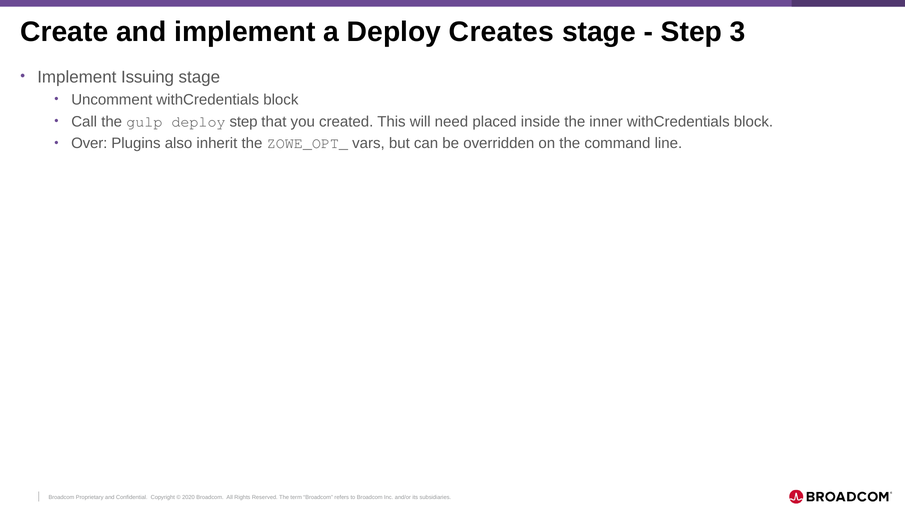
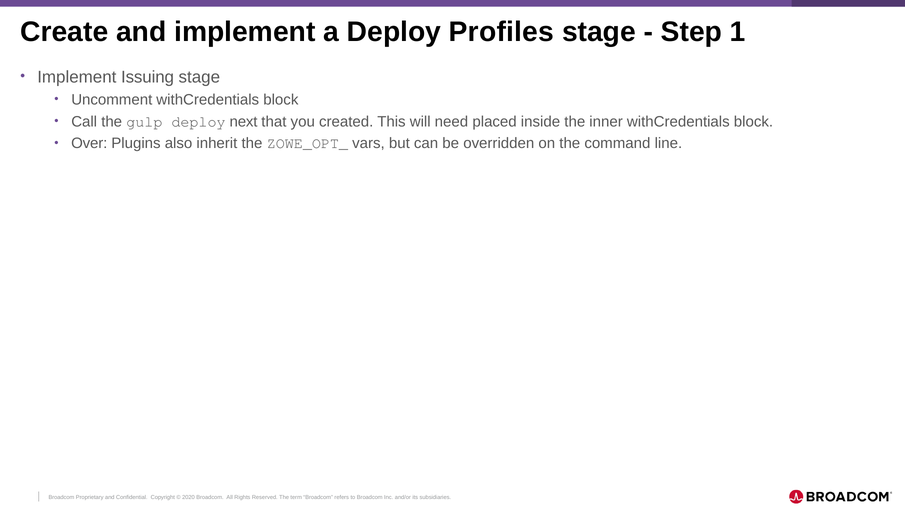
Creates: Creates -> Profiles (501, 32)
3: 3 -> 1 (738, 32)
deploy step: step -> next (244, 122)
